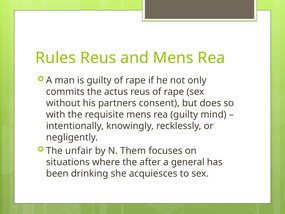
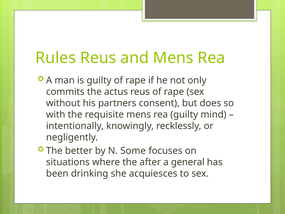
unfair: unfair -> better (79, 151)
Them: Them -> Some (133, 151)
